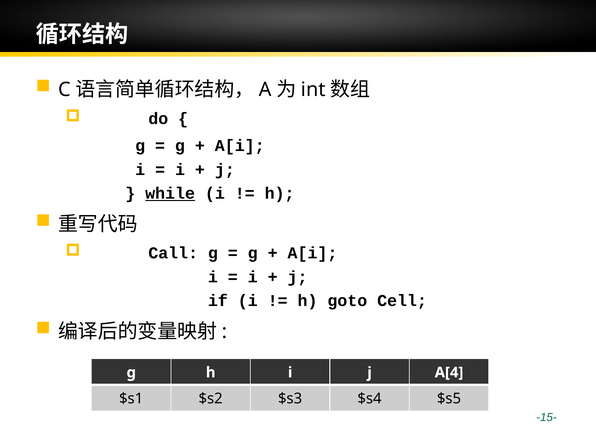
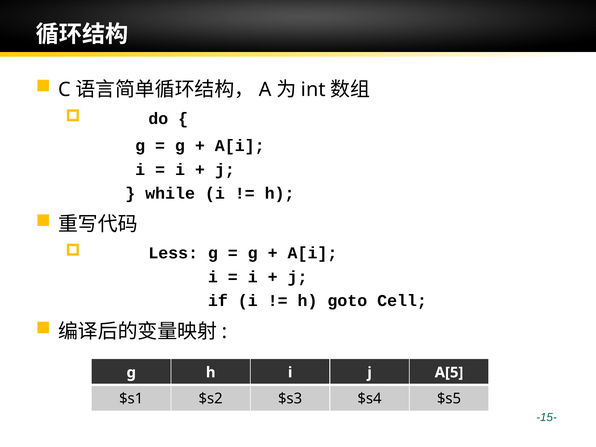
while underline: present -> none (170, 193)
Call: Call -> Less (173, 253)
A[4: A[4 -> A[5 (449, 372)
